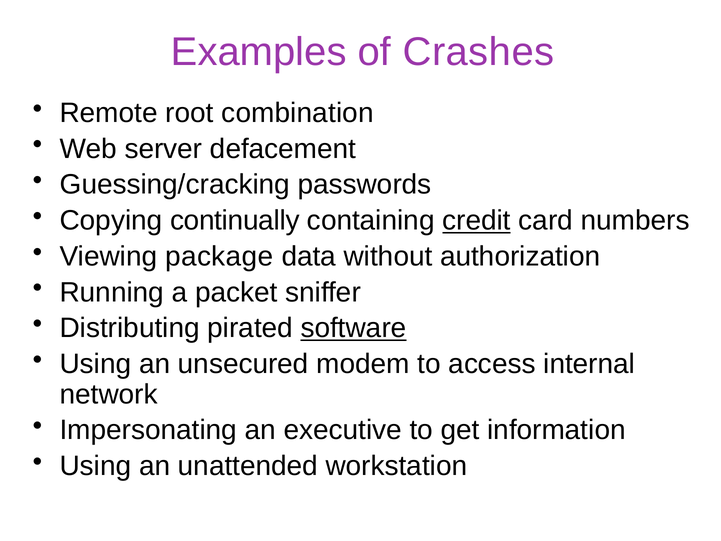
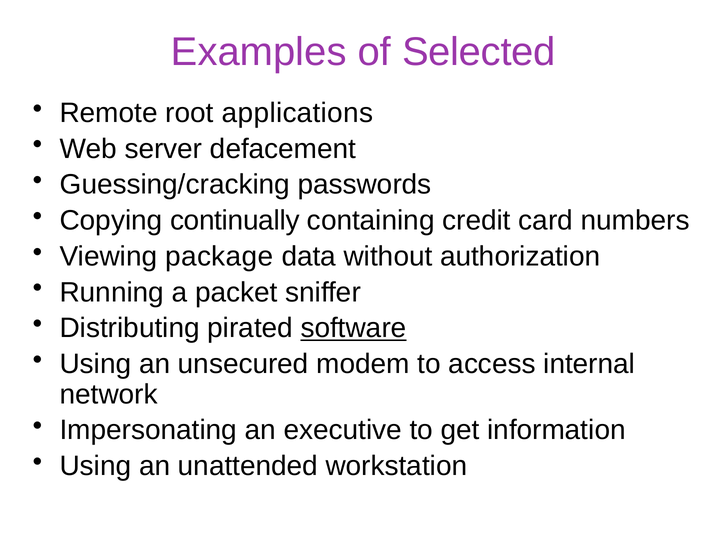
Crashes: Crashes -> Selected (479, 52)
combination: combination -> applications (297, 113)
credit underline: present -> none (476, 220)
